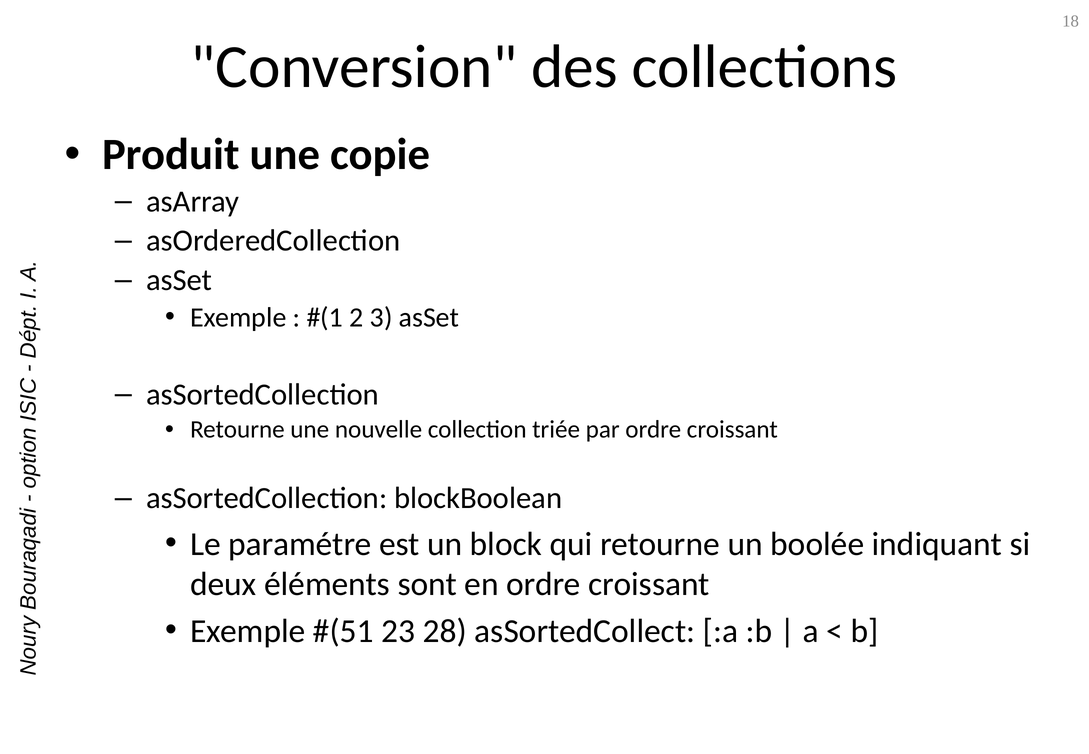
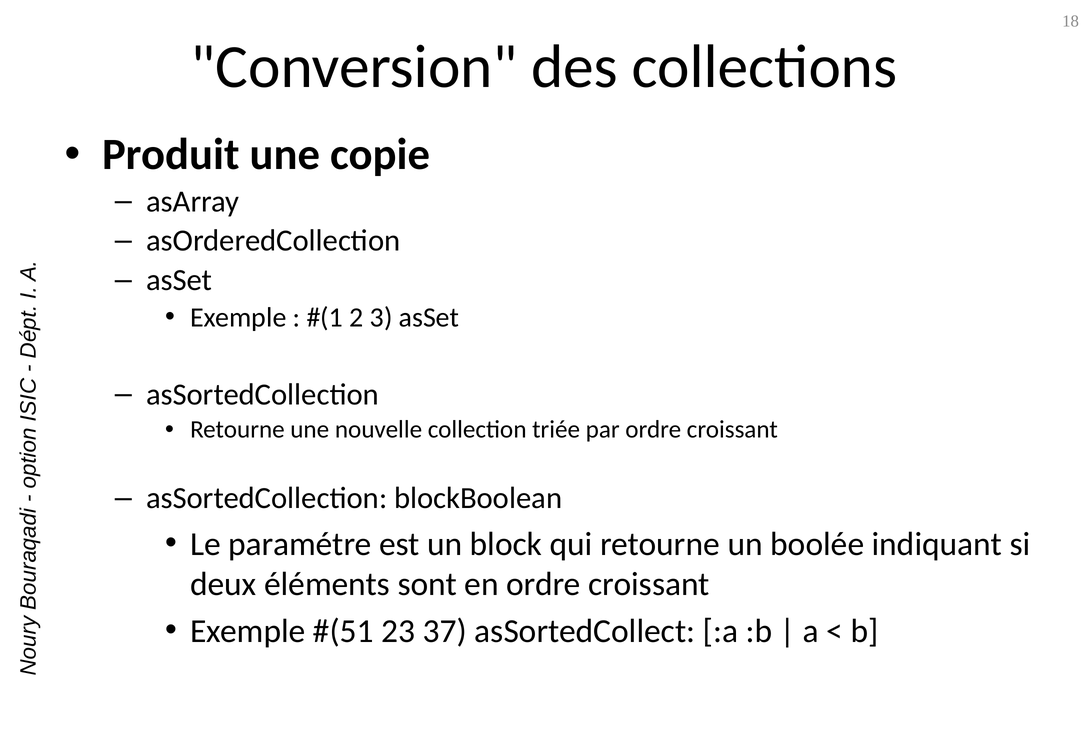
28: 28 -> 37 (445, 631)
